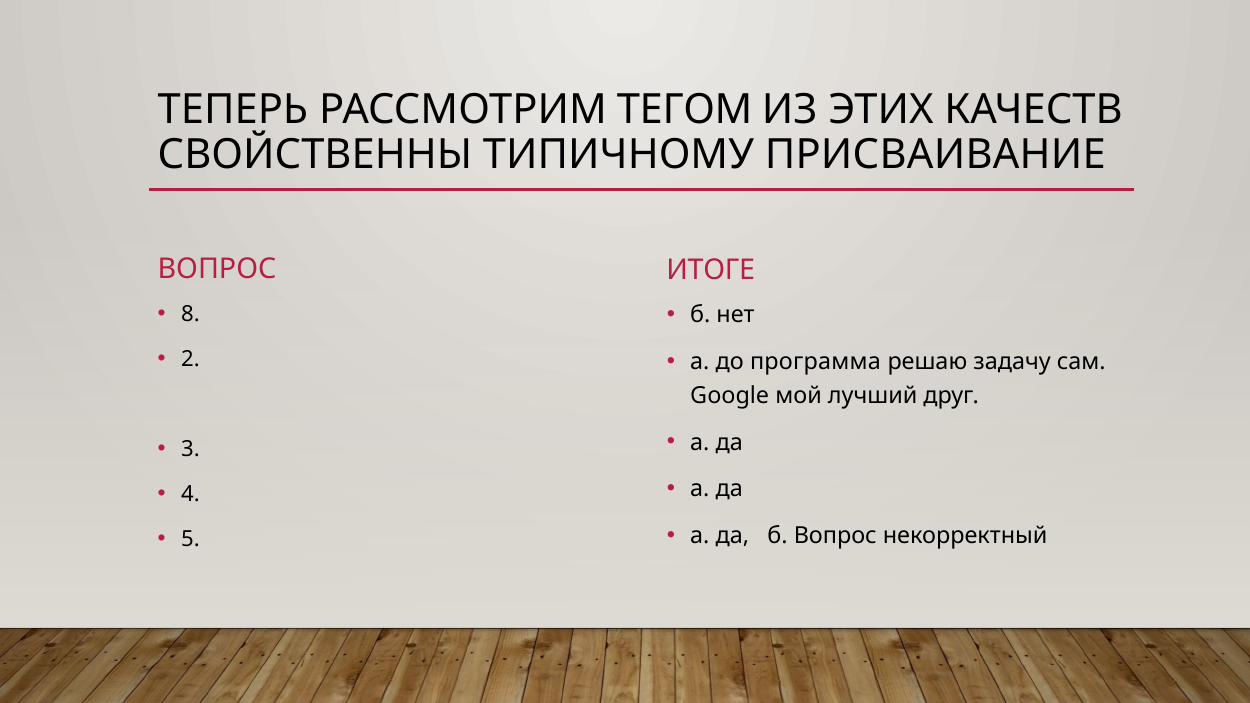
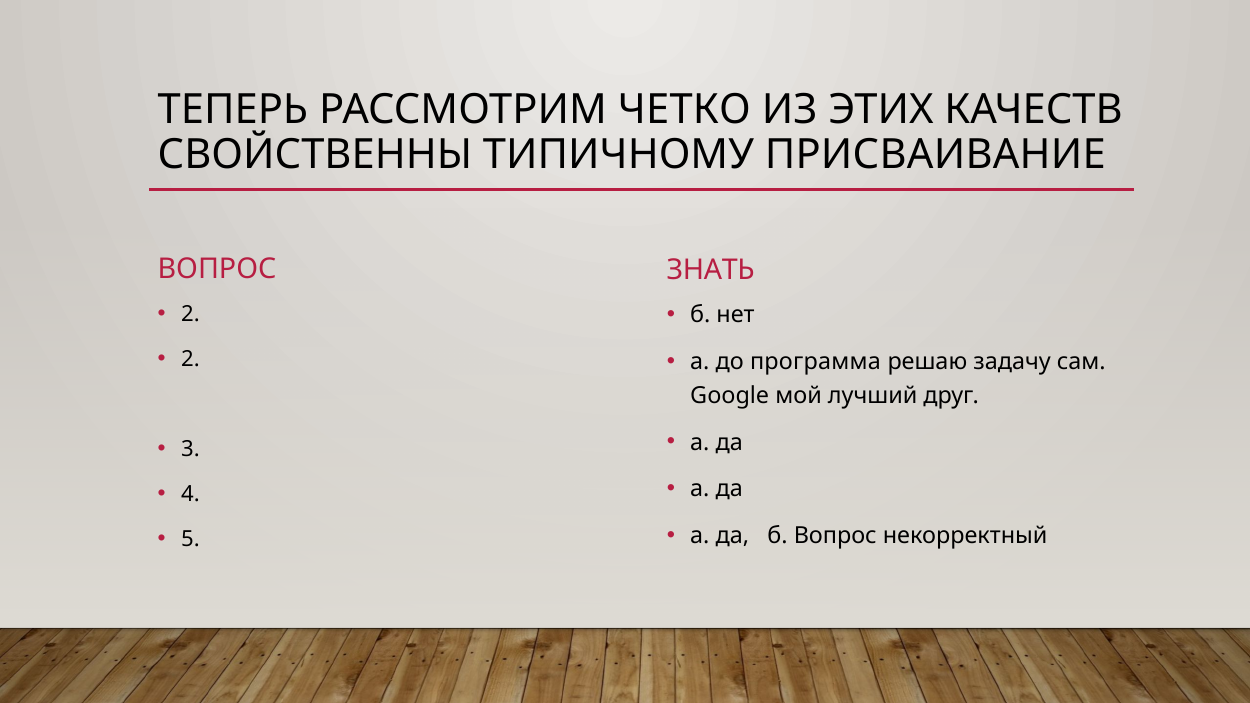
ТЕГОМ: ТЕГОМ -> ЧЕТКО (684, 109)
ИТОГЕ: ИТОГЕ -> ЗНАТЬ (711, 270)
8: 8 -> 2 (190, 314)
